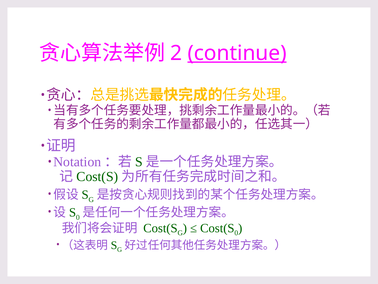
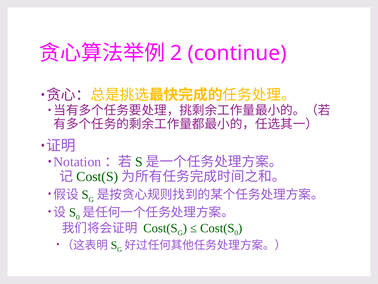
continue underline: present -> none (237, 53)
